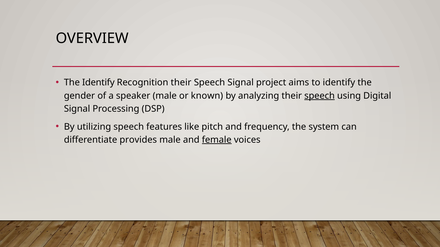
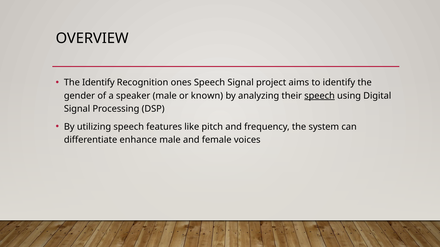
Recognition their: their -> ones (181, 83)
provides: provides -> enhance (138, 140)
female underline: present -> none (217, 140)
